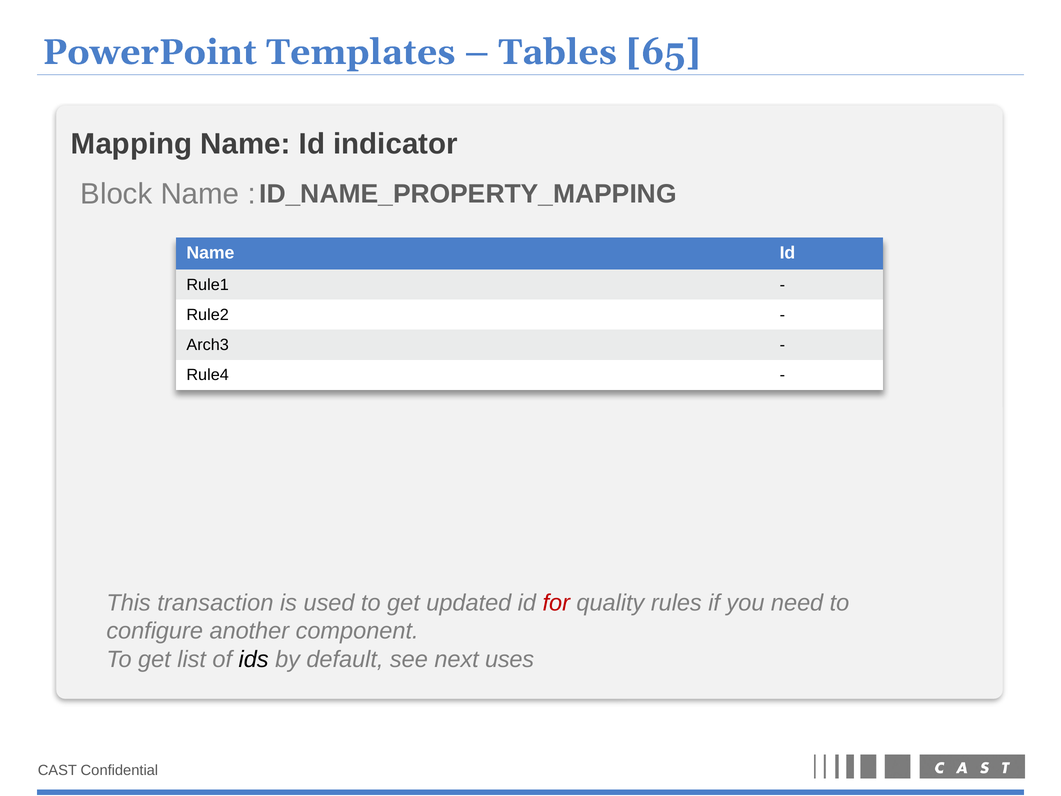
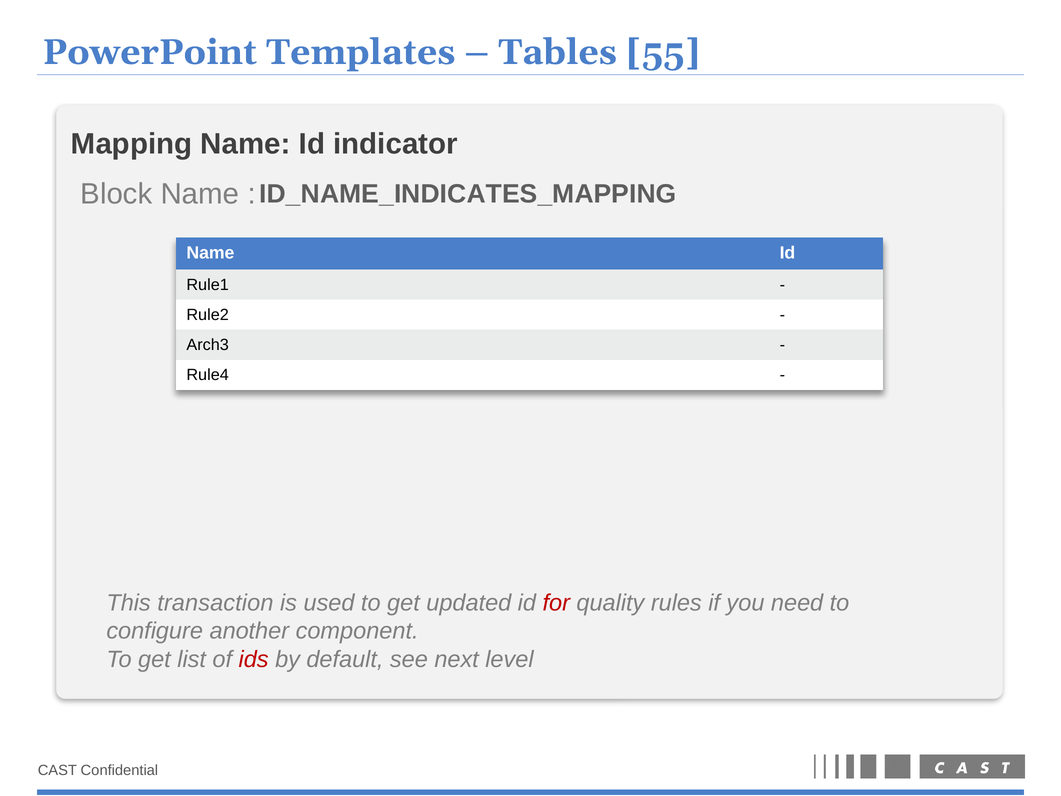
65: 65 -> 55 (663, 52)
ID_NAME_PROPERTY_MAPPING: ID_NAME_PROPERTY_MAPPING -> ID_NAME_INDICATES_MAPPING (468, 194)
ids colour: black -> red (254, 659)
uses: uses -> level (509, 659)
